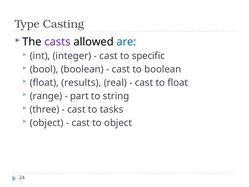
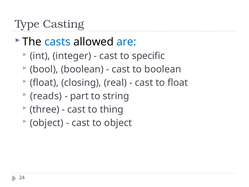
casts colour: purple -> blue (58, 42)
results: results -> closing (81, 83)
range: range -> reads (46, 96)
tasks: tasks -> thing (112, 109)
